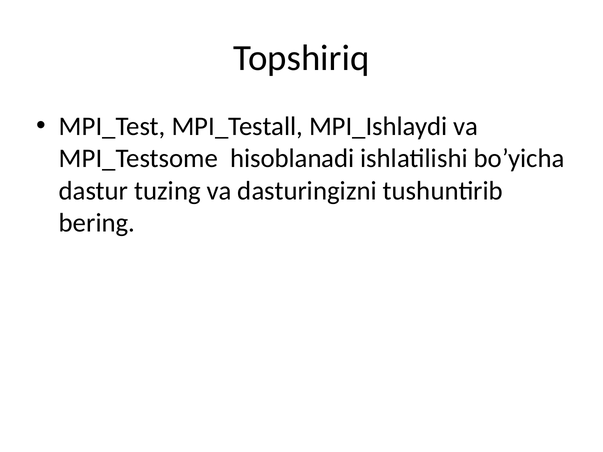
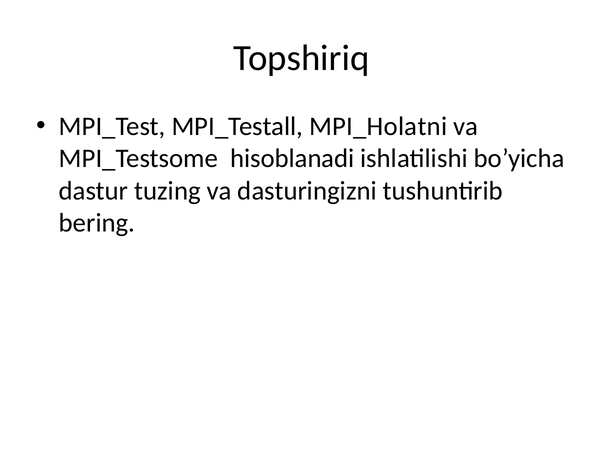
MPI_Ishlaydi: MPI_Ishlaydi -> MPI_Holatni (378, 126)
